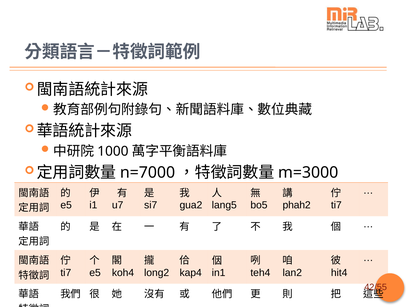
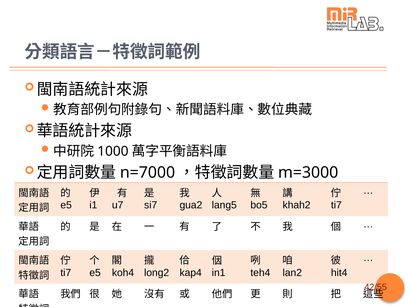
phah2: phah2 -> khah2 (297, 205)
